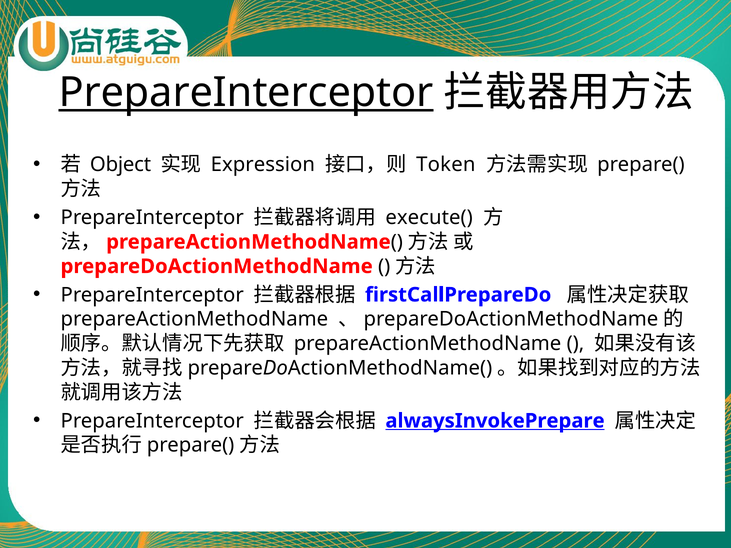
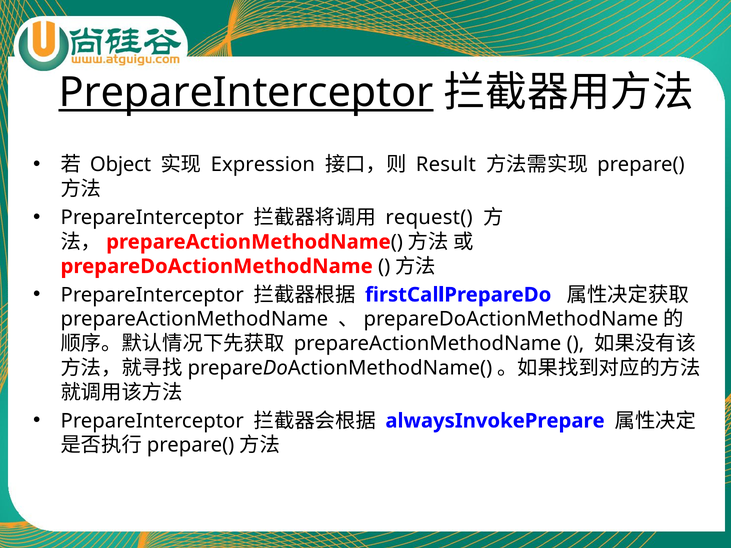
Token: Token -> Result (446, 165)
execute(: execute( -> request( (429, 218)
alwaysInvokePrepare underline: present -> none (495, 421)
